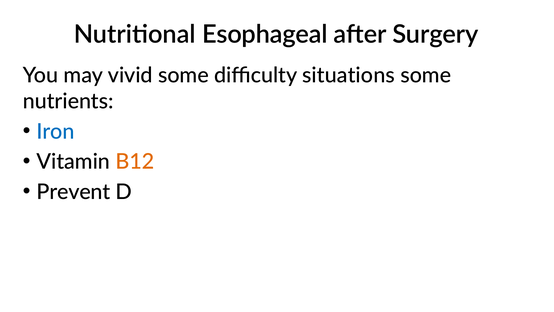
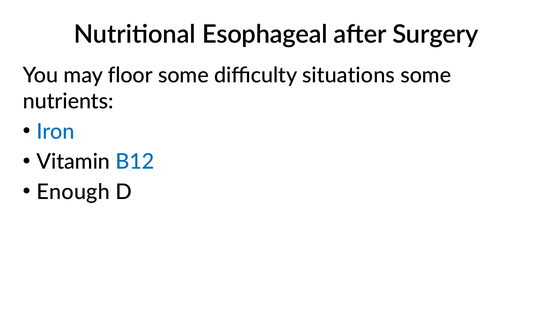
vivid: vivid -> floor (130, 75)
B12 colour: orange -> blue (135, 162)
Prevent: Prevent -> Enough (73, 192)
